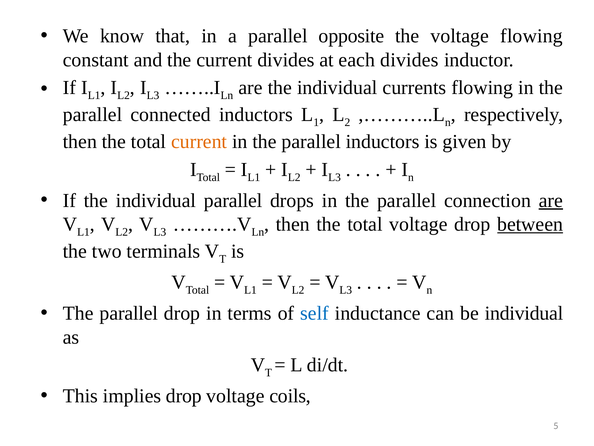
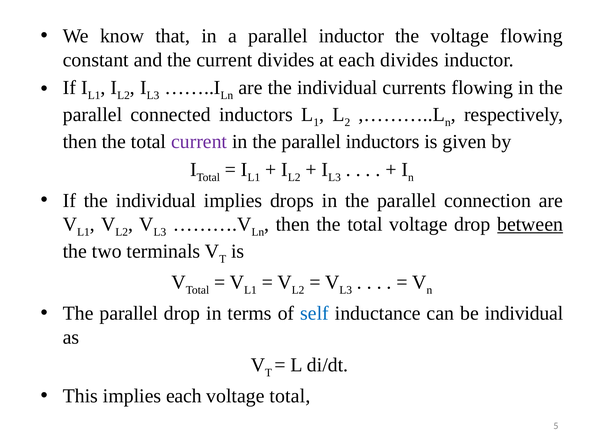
parallel opposite: opposite -> inductor (351, 36)
current colour: orange -> purple (199, 142)
individual parallel: parallel -> implies (233, 200)
are underline: present -> none (551, 200)
implies drop: drop -> each (184, 396)
voltage coils: coils -> total (290, 396)
